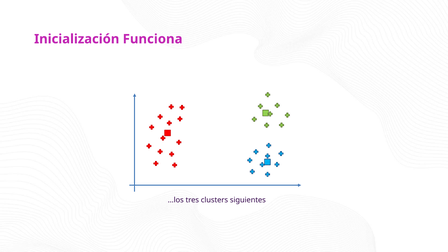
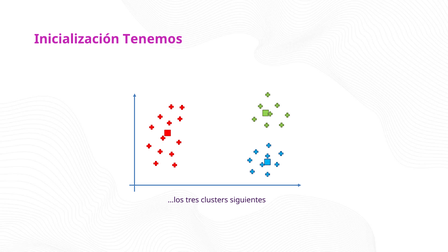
Funciona: Funciona -> Tenemos (153, 39)
